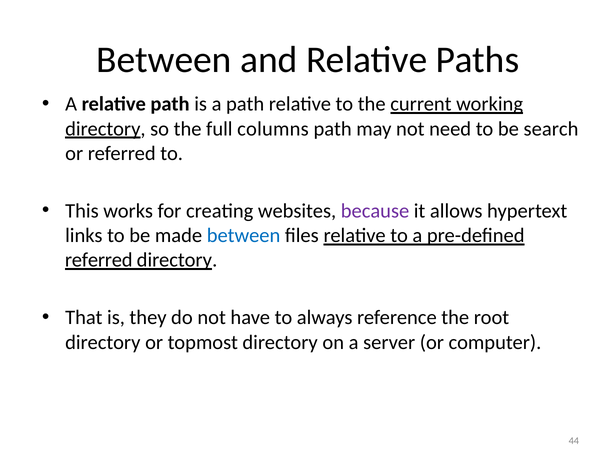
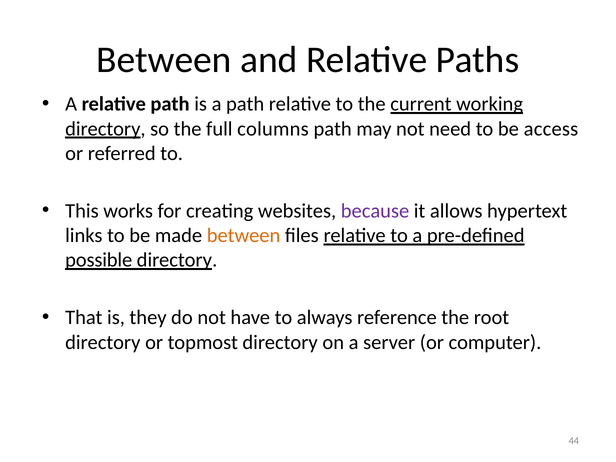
search: search -> access (551, 129)
between colour: blue -> orange (244, 235)
referred: referred -> possible (99, 260)
